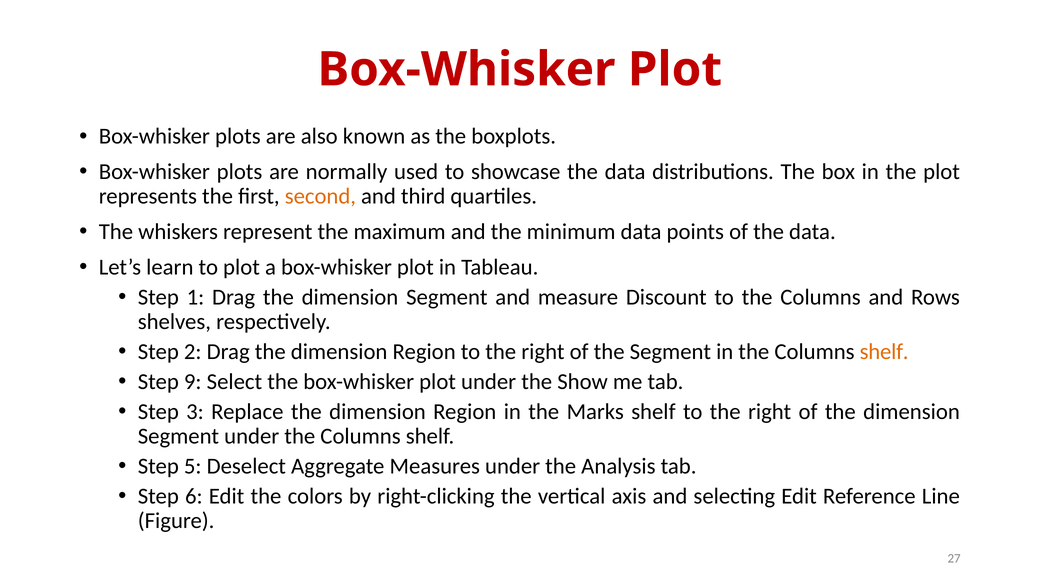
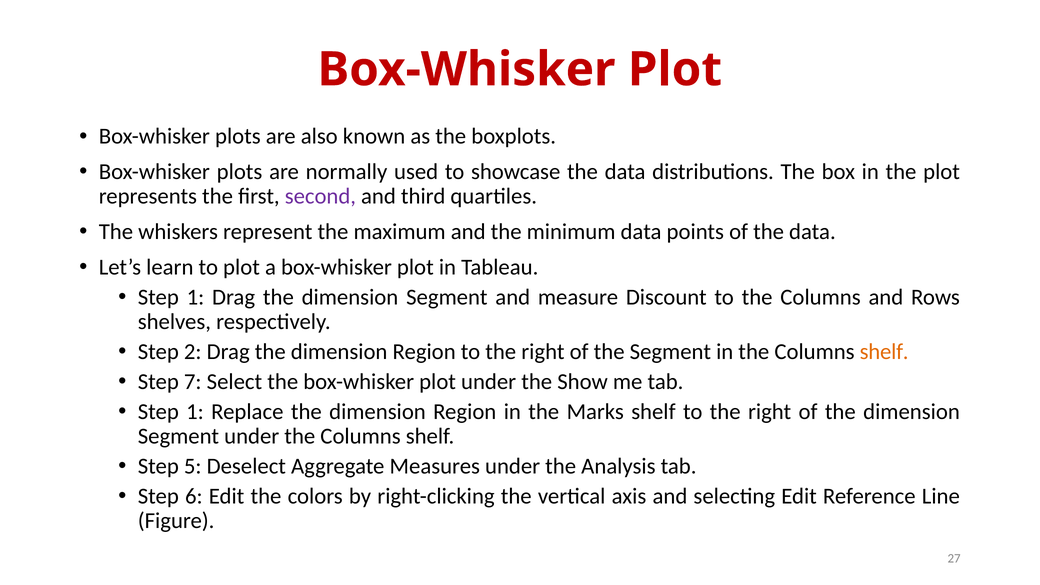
second colour: orange -> purple (320, 196)
9: 9 -> 7 (193, 382)
3: 3 -> 1 (195, 412)
